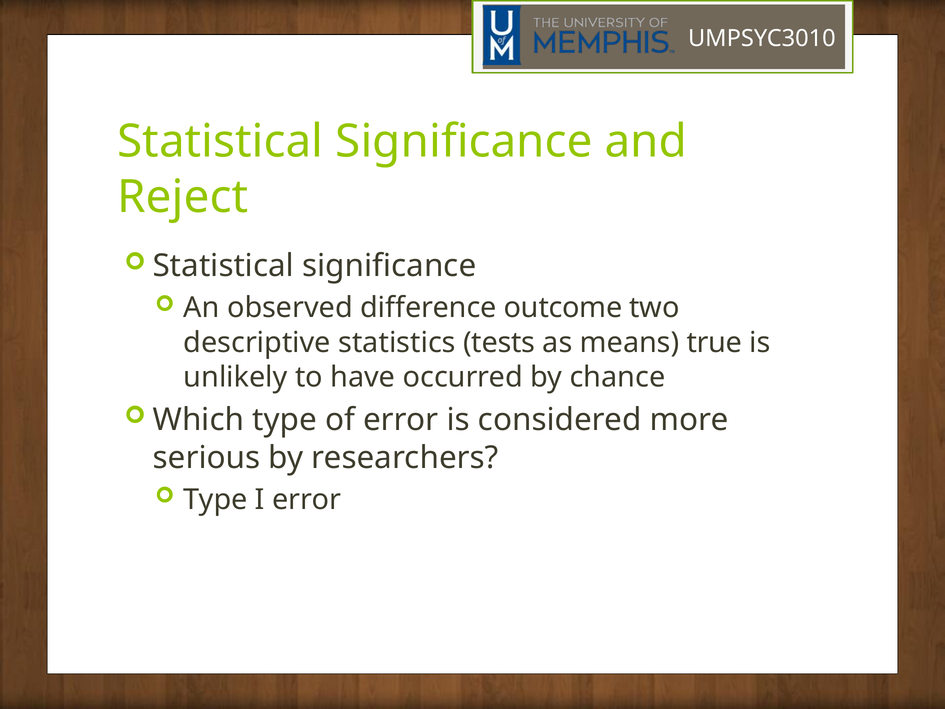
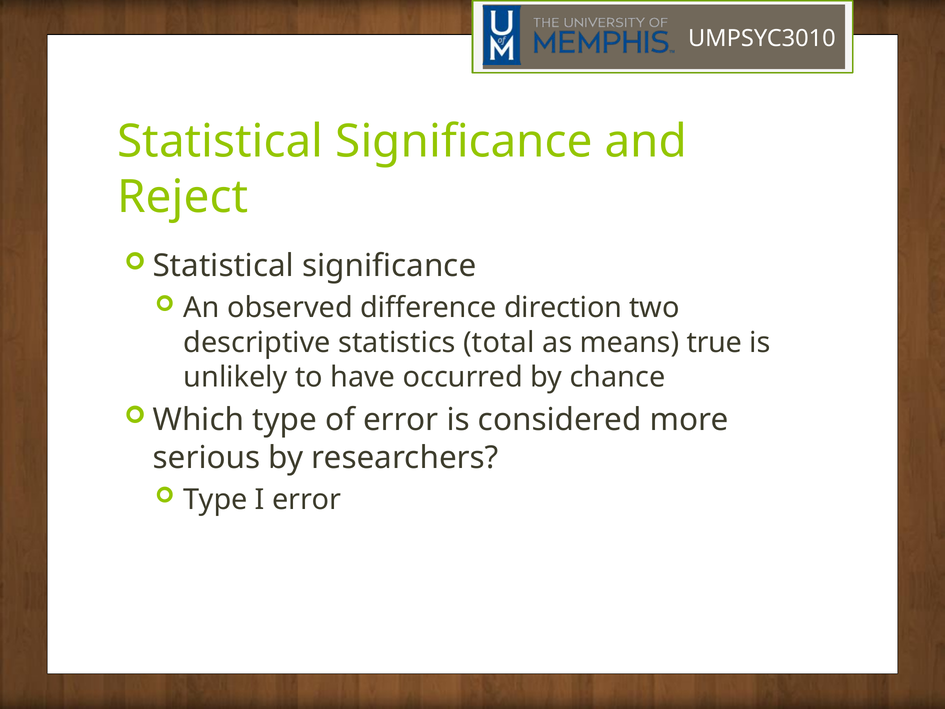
outcome: outcome -> direction (563, 308)
tests: tests -> total (499, 342)
